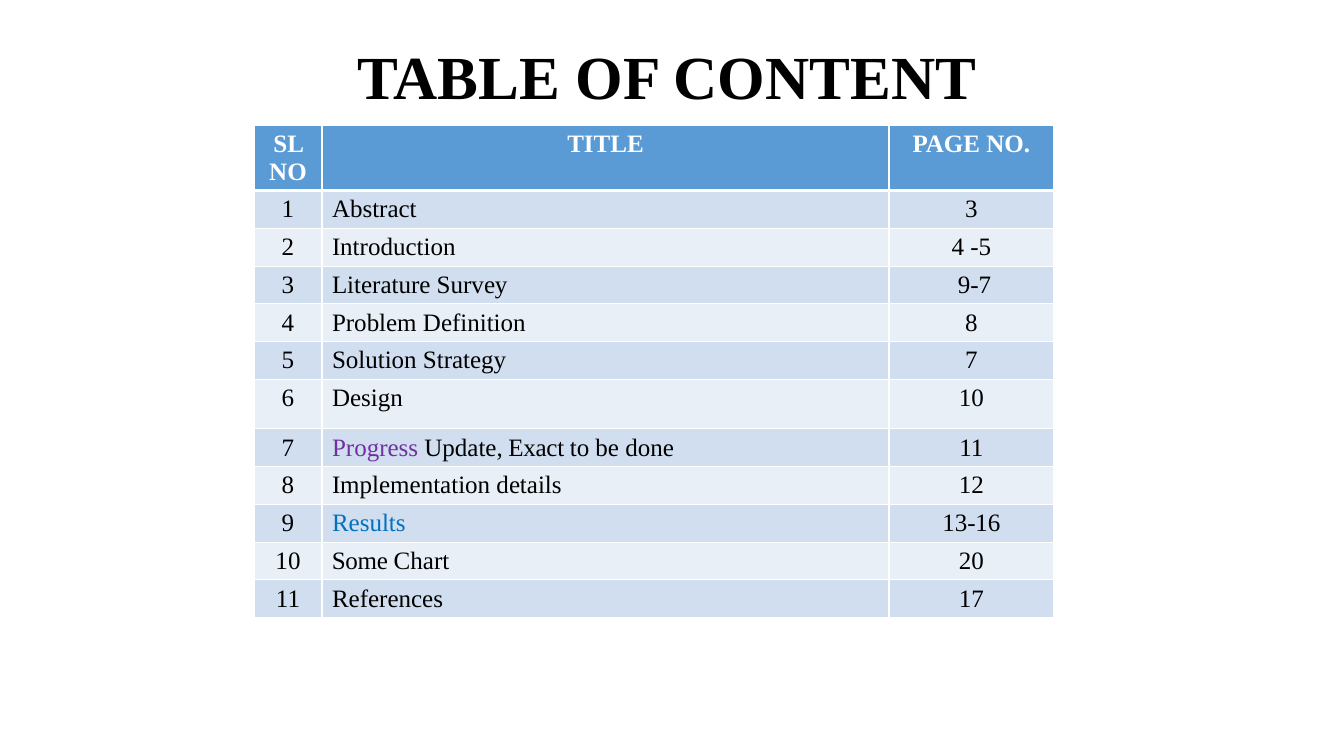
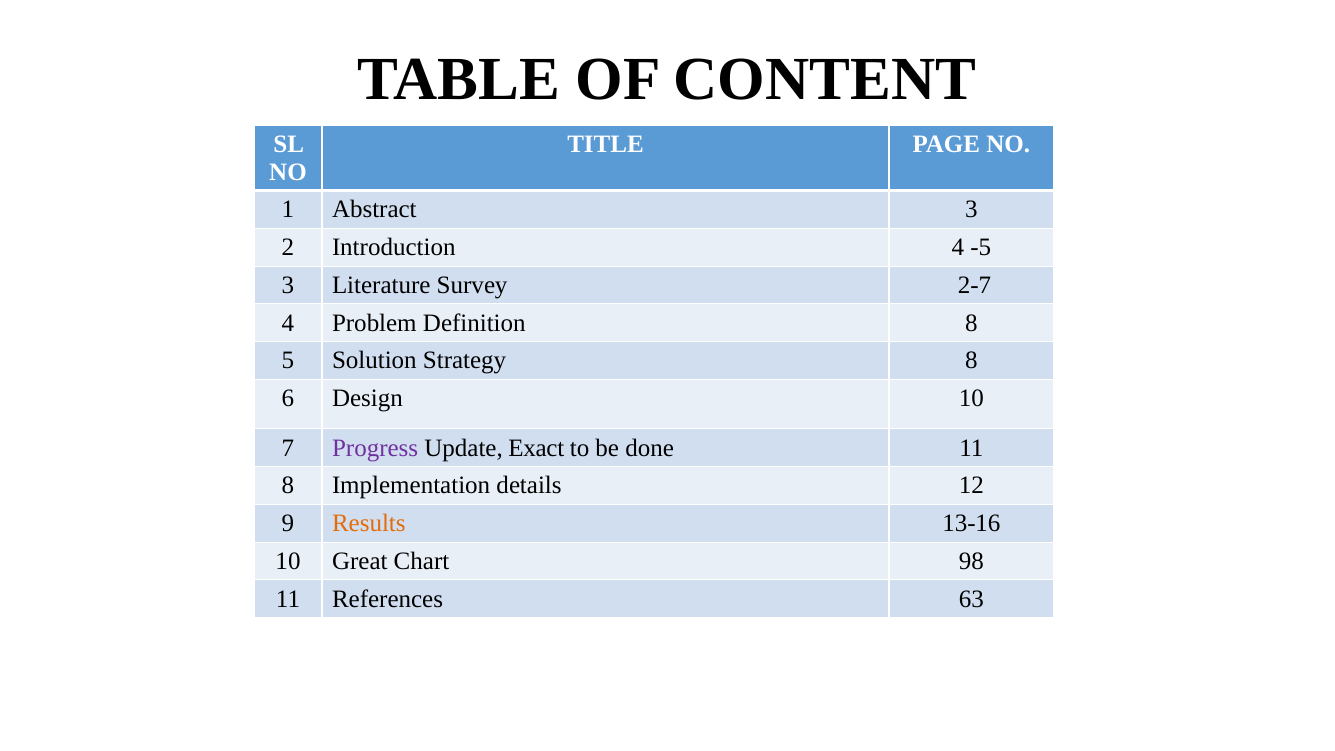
9-7: 9-7 -> 2-7 (975, 285)
Strategy 7: 7 -> 8 (971, 361)
Results colour: blue -> orange (369, 523)
Some: Some -> Great (360, 561)
20: 20 -> 98 (971, 561)
17: 17 -> 63 (971, 599)
